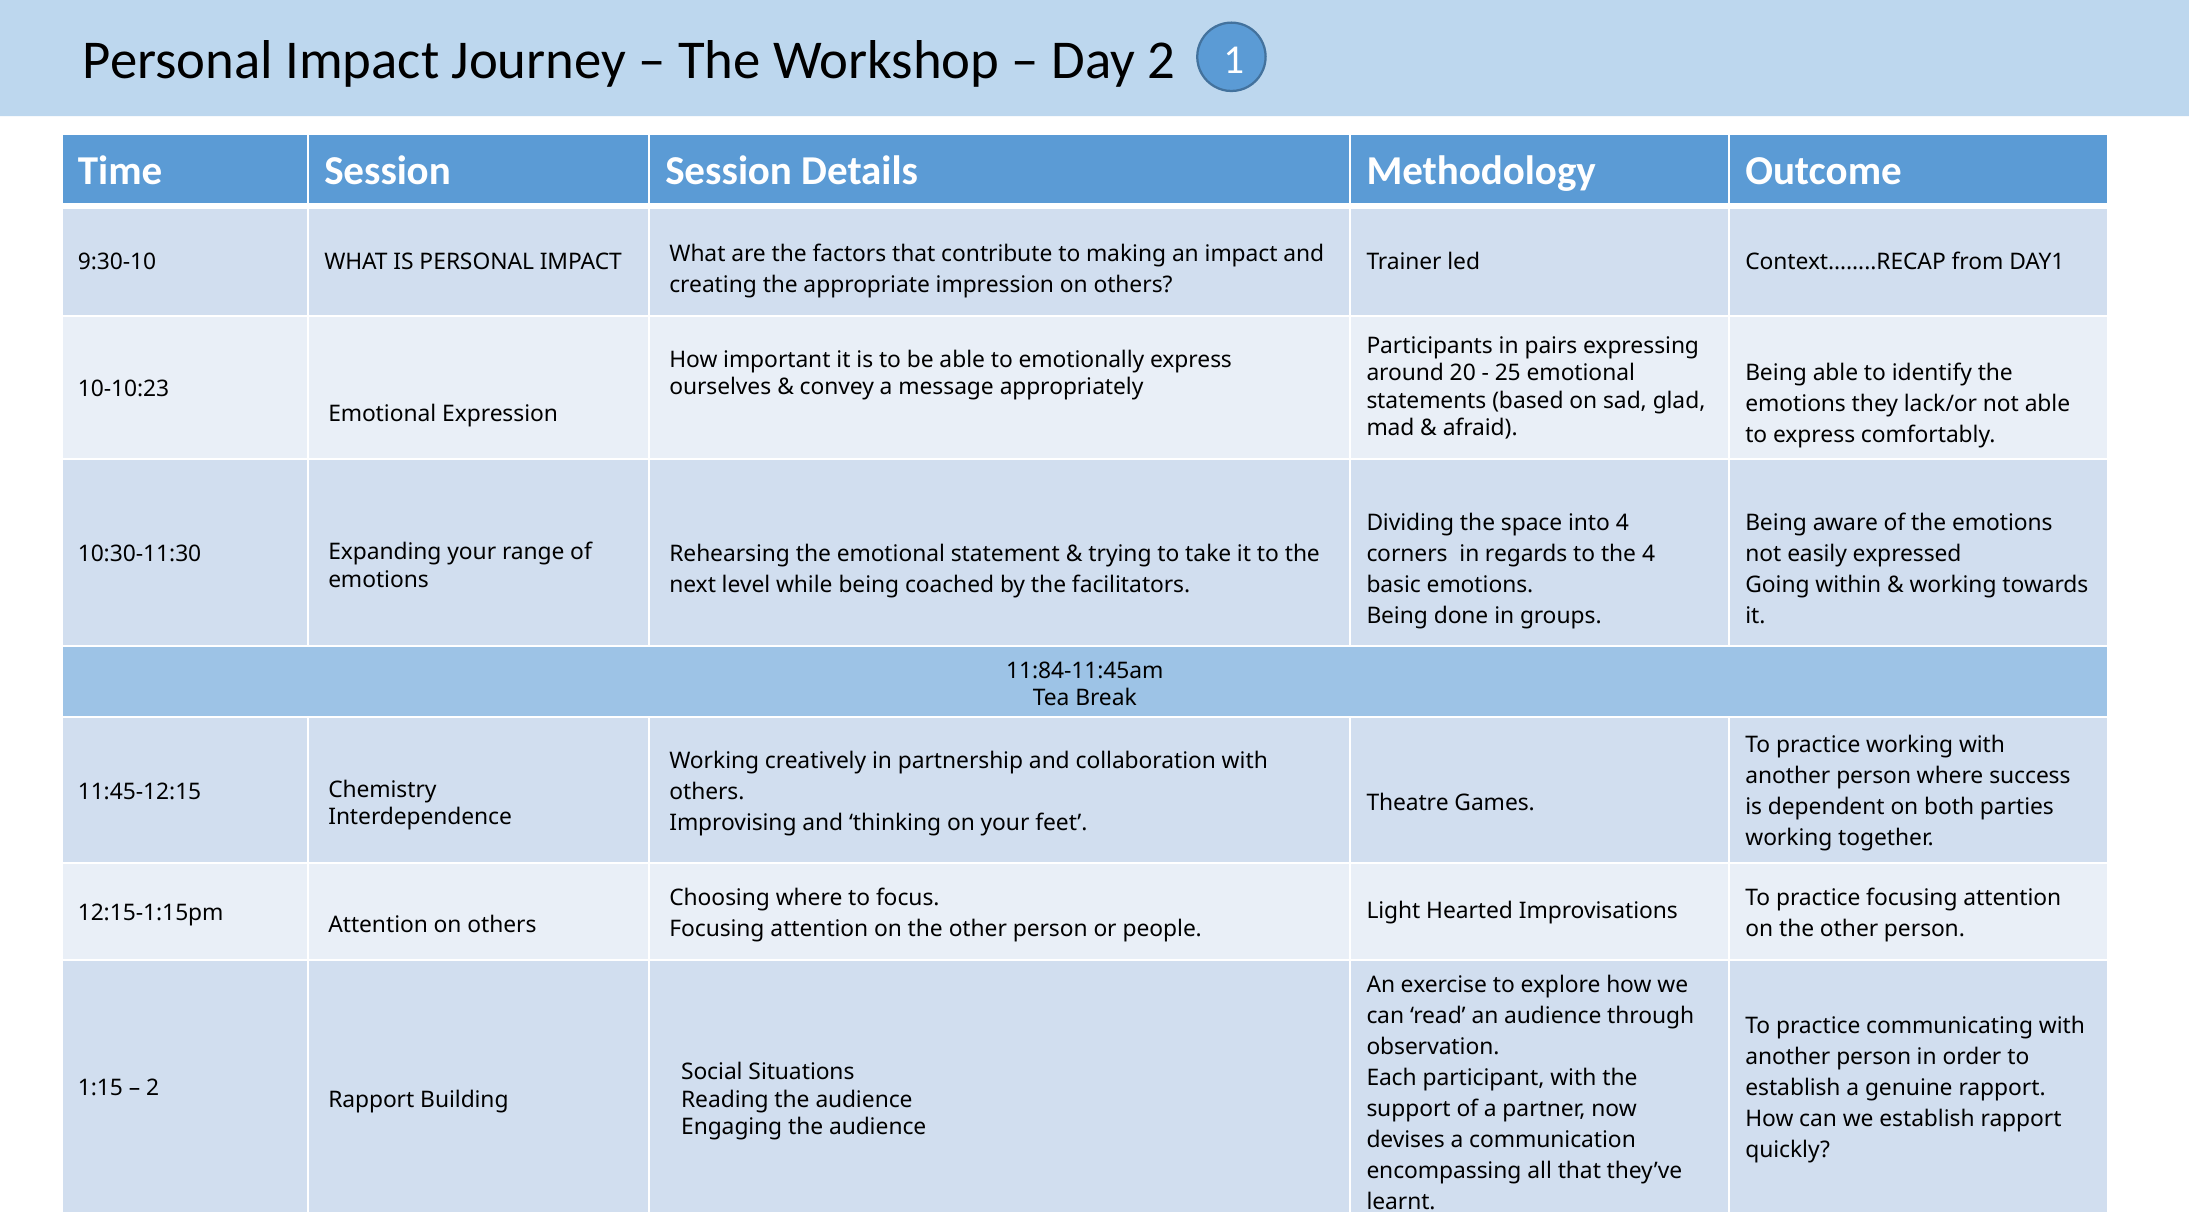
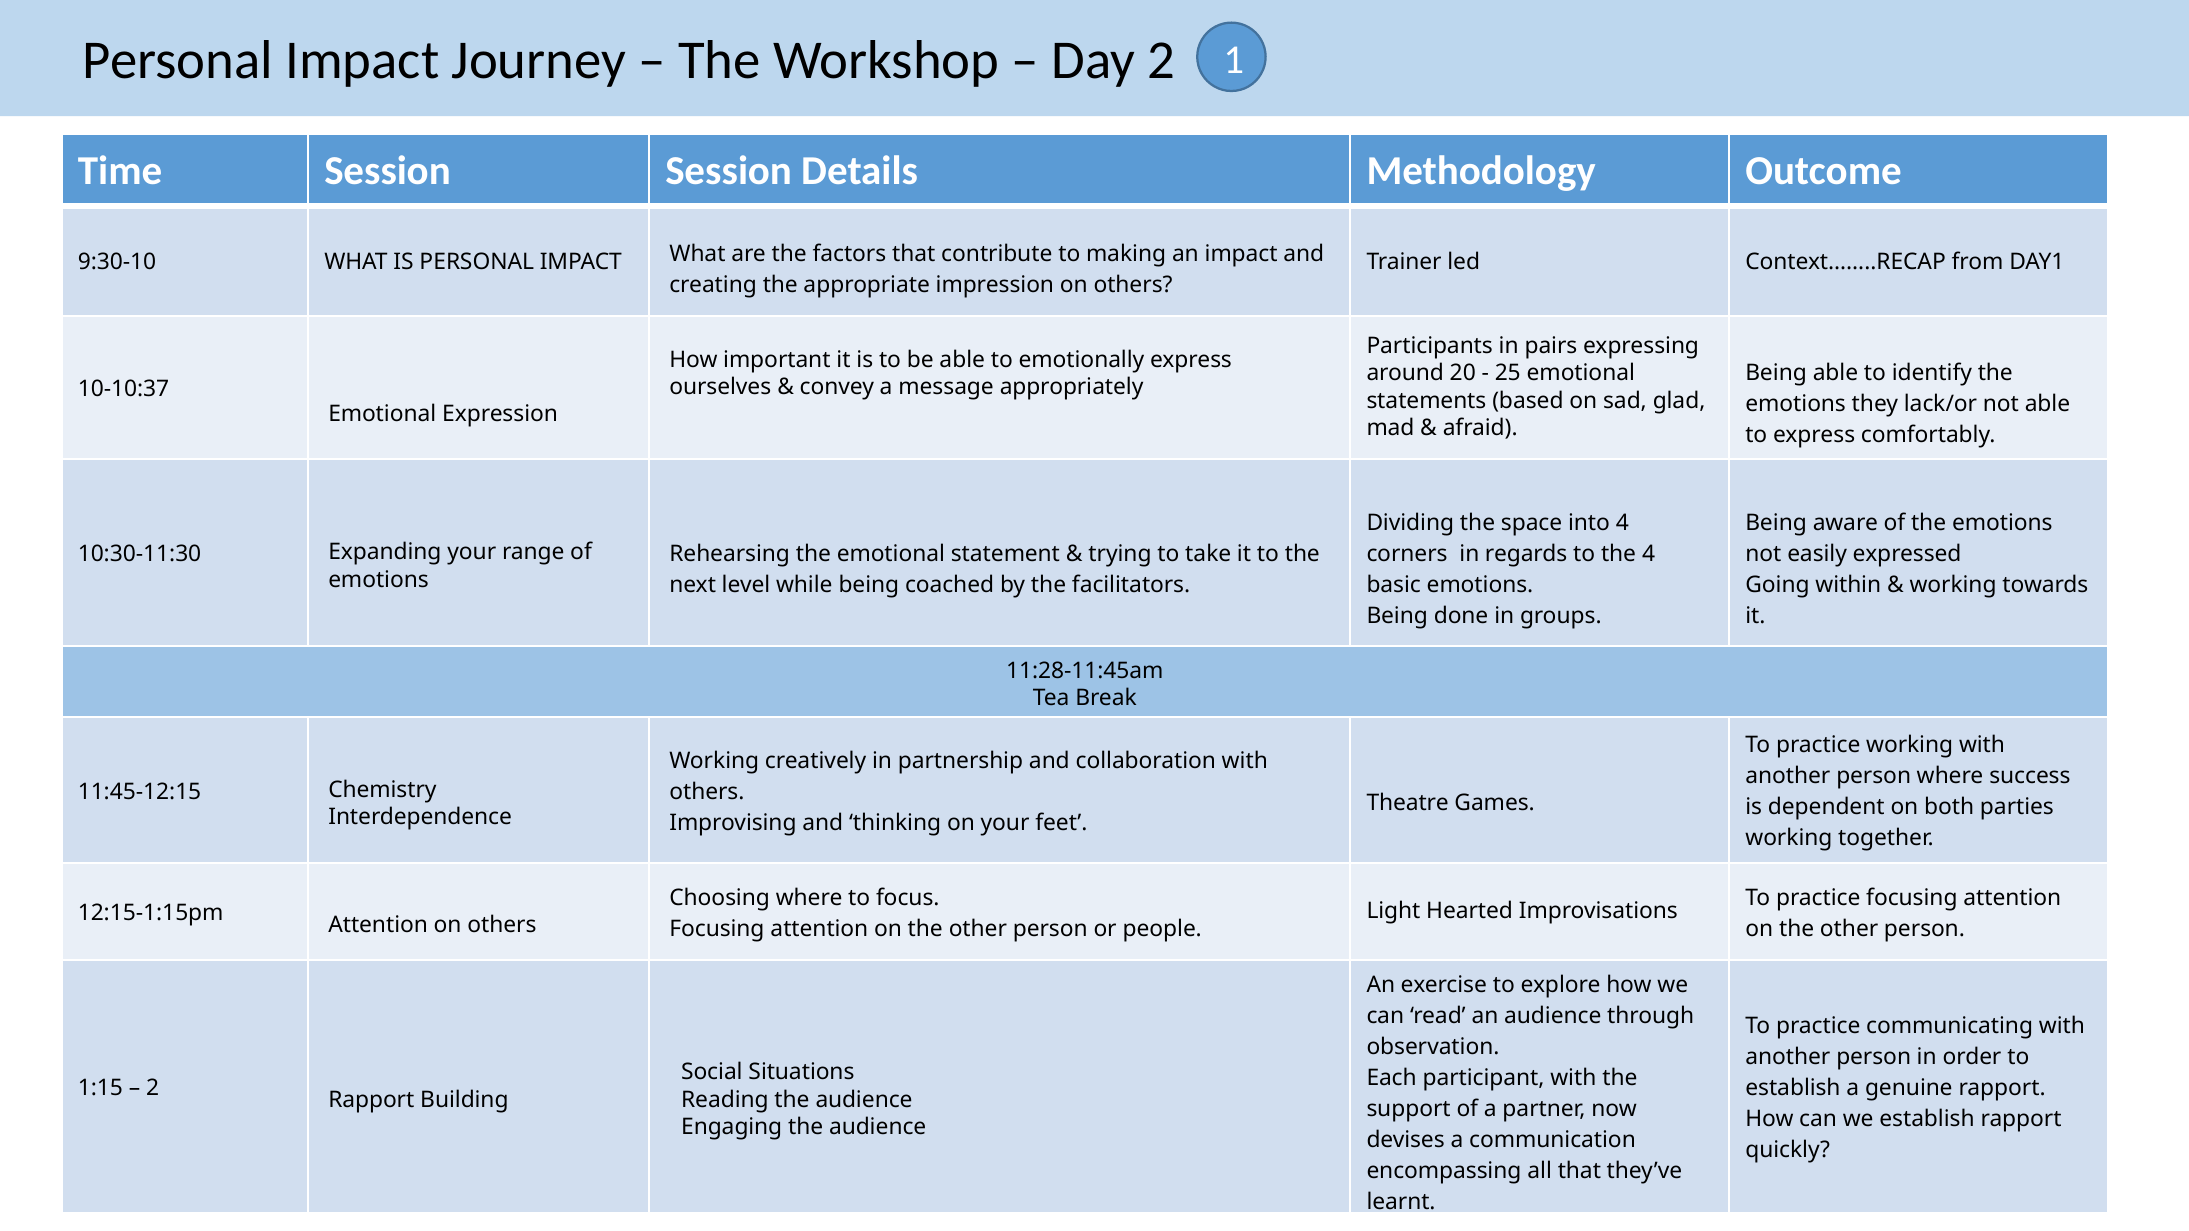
10-10:23: 10-10:23 -> 10-10:37 (124, 389)
11:84-11:45am: 11:84-11:45am -> 11:28-11:45am (1085, 671)
